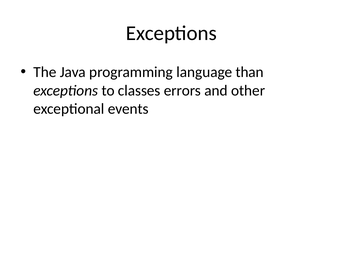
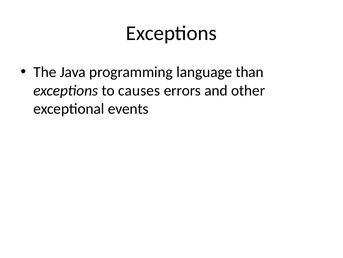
classes: classes -> causes (139, 90)
